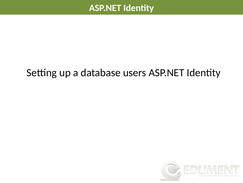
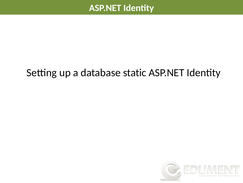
users: users -> static (135, 72)
